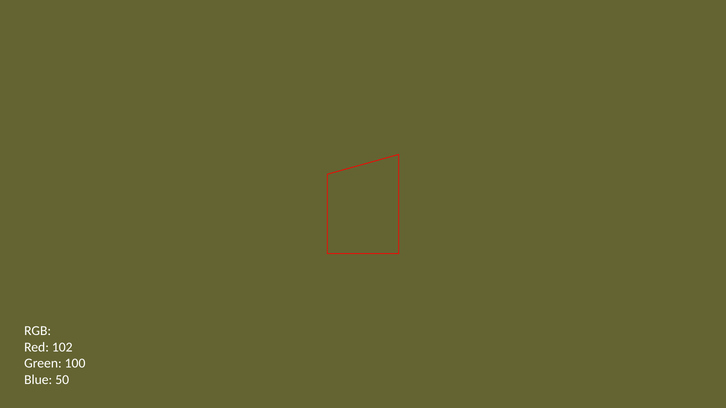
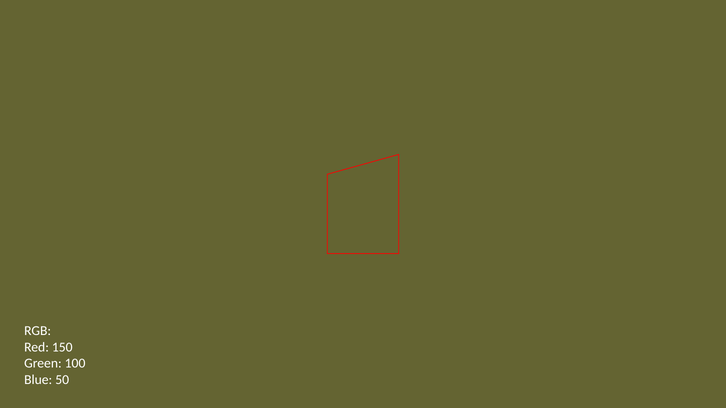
102: 102 -> 150 (62, 347)
